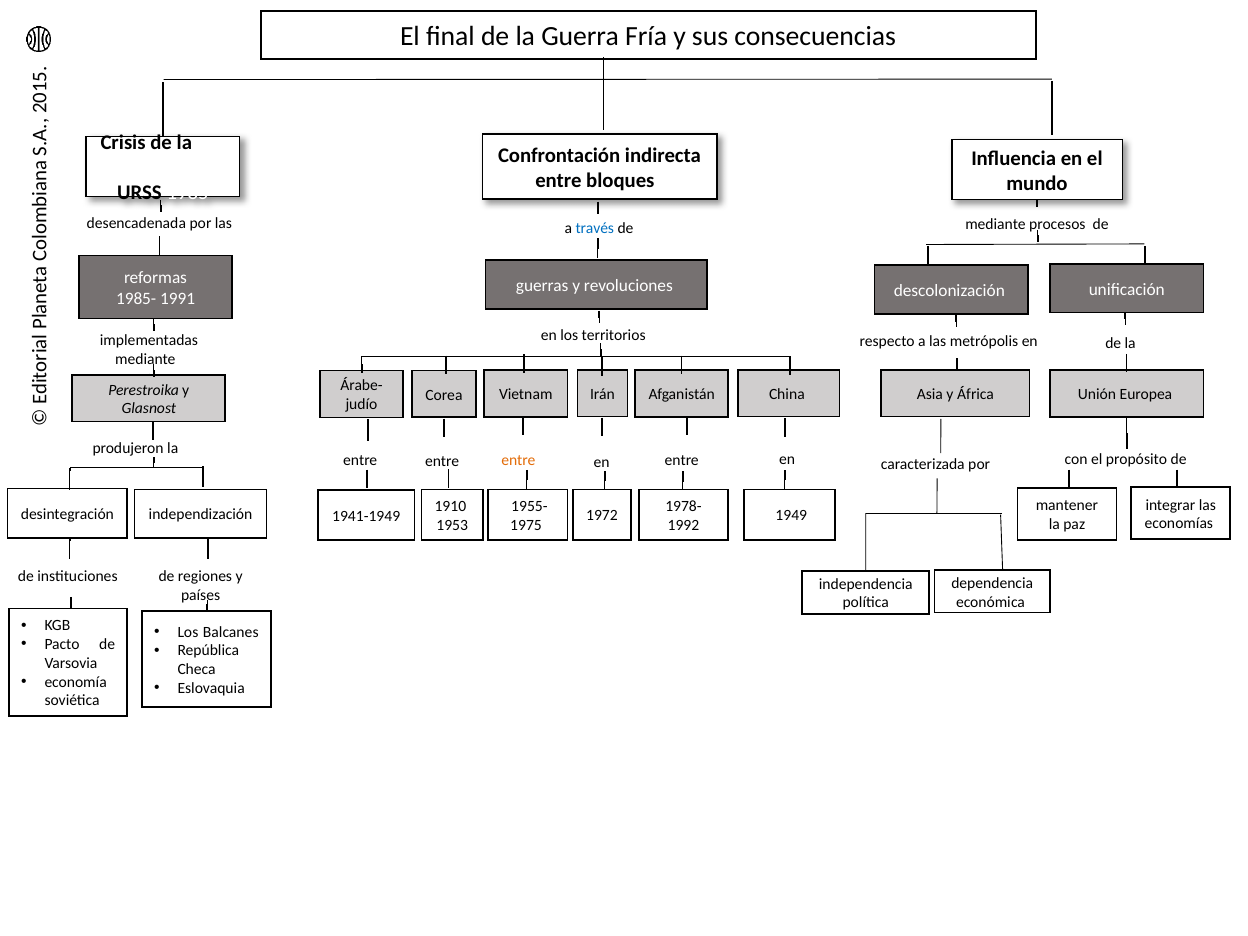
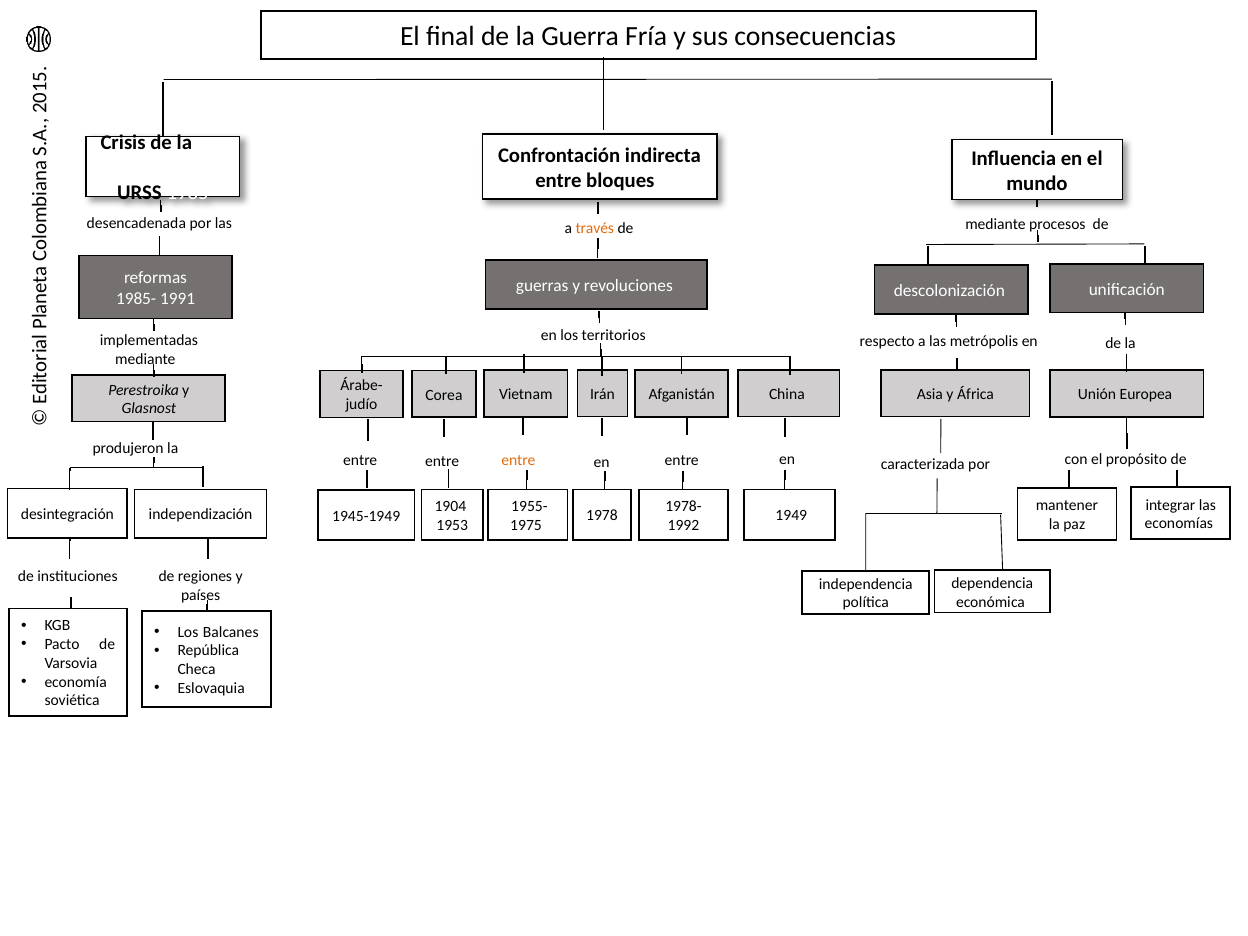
través colour: blue -> orange (595, 228)
1910: 1910 -> 1904 (450, 506)
1972: 1972 -> 1978 (602, 516)
1941-1949: 1941-1949 -> 1945-1949 (366, 516)
